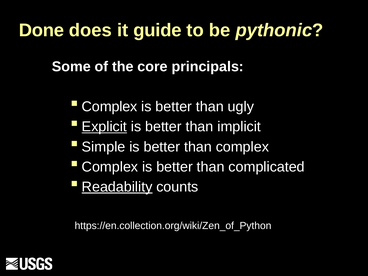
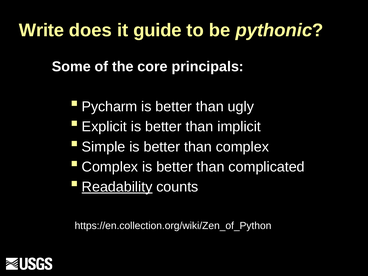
Done: Done -> Write (42, 30)
Complex: Complex -> Pycharm (110, 107)
Explicit underline: present -> none (104, 127)
